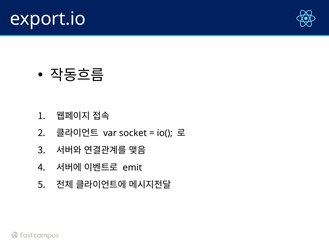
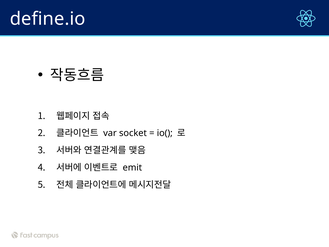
export.io: export.io -> define.io (48, 19)
